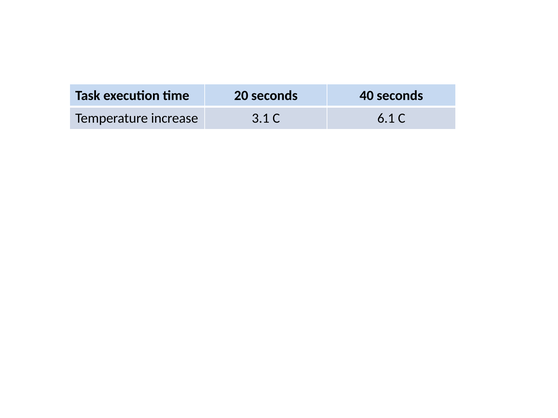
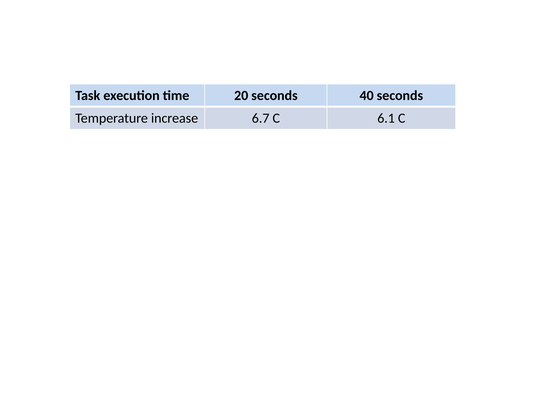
3.1: 3.1 -> 6.7 (261, 118)
